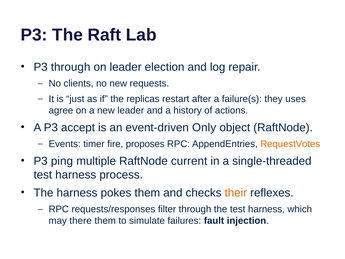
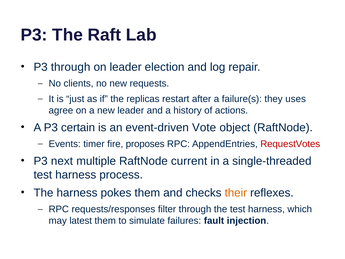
accept: accept -> certain (78, 127)
Only: Only -> Vote (204, 127)
RequestVotes colour: orange -> red (290, 144)
ping: ping -> next (62, 161)
there: there -> latest (81, 221)
